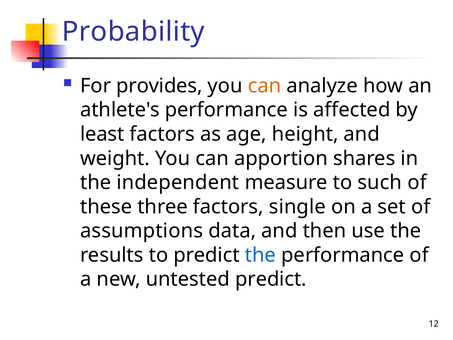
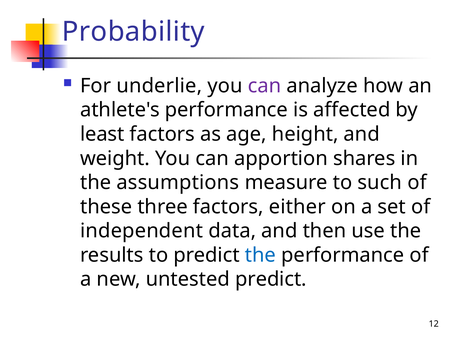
provides: provides -> underlie (159, 86)
can colour: orange -> purple (265, 86)
independent: independent -> assumptions (178, 182)
single: single -> either (297, 207)
assumptions: assumptions -> independent (142, 231)
